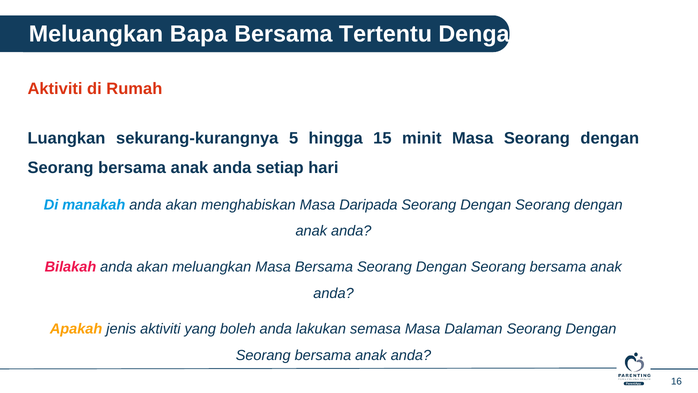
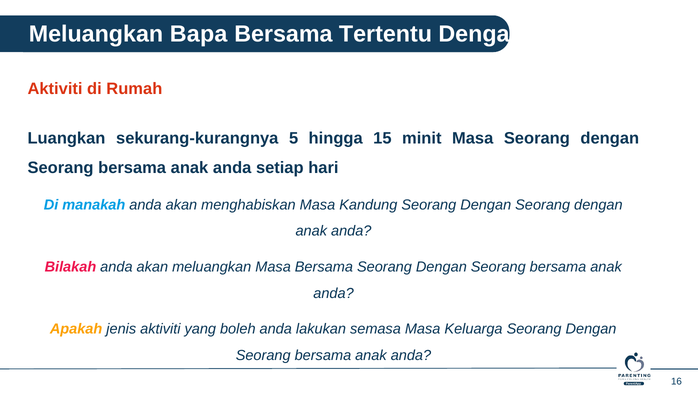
Daripada: Daripada -> Kandung (368, 205)
Dalaman: Dalaman -> Keluarga (474, 329)
